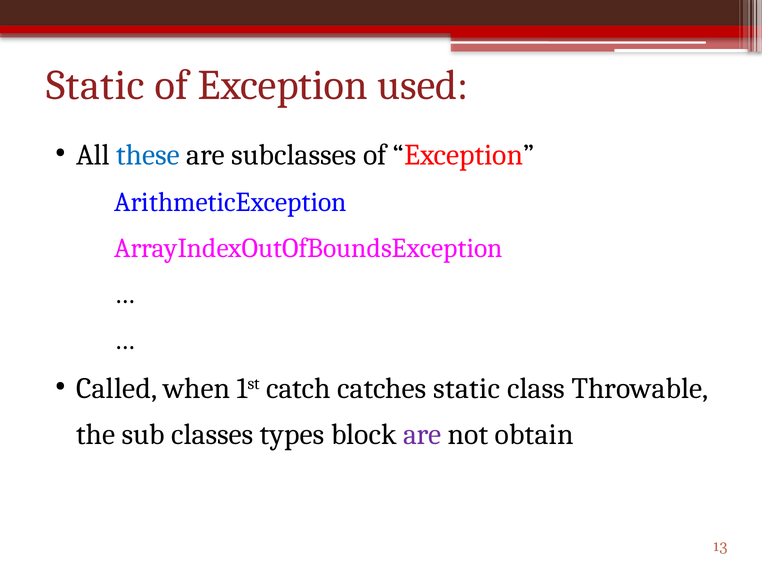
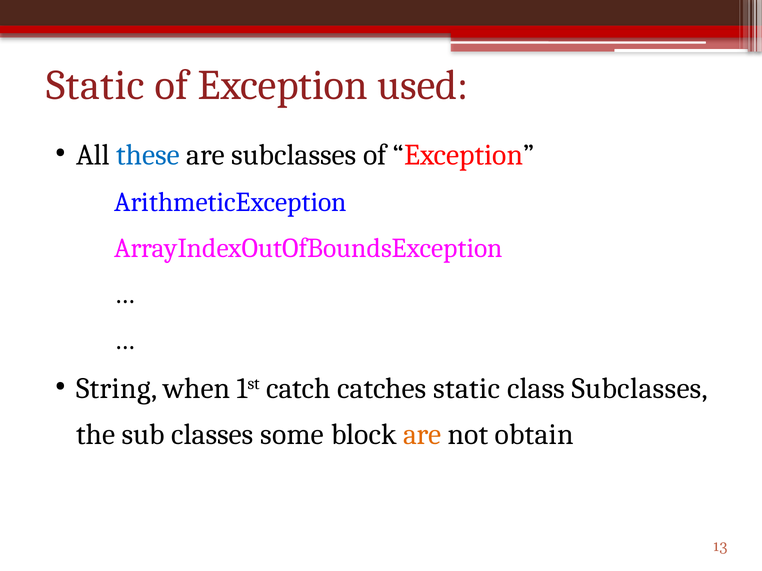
Called: Called -> String (117, 389)
class Throwable: Throwable -> Subclasses (640, 389)
types: types -> some (292, 435)
are colour: purple -> orange (422, 435)
